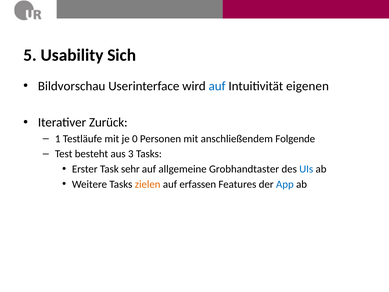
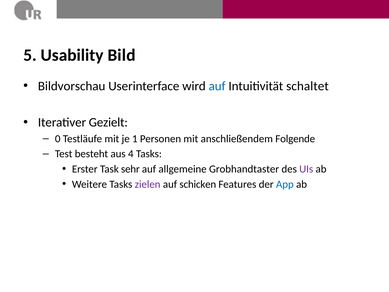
Sich: Sich -> Bild (122, 55)
eigenen: eigenen -> schaltet (307, 86)
Zurück: Zurück -> Gezielt (108, 122)
1: 1 -> 0 (58, 139)
0: 0 -> 1 (135, 139)
3: 3 -> 4 (131, 154)
UIs colour: blue -> purple (306, 169)
zielen colour: orange -> purple (148, 184)
erfassen: erfassen -> schicken (198, 184)
